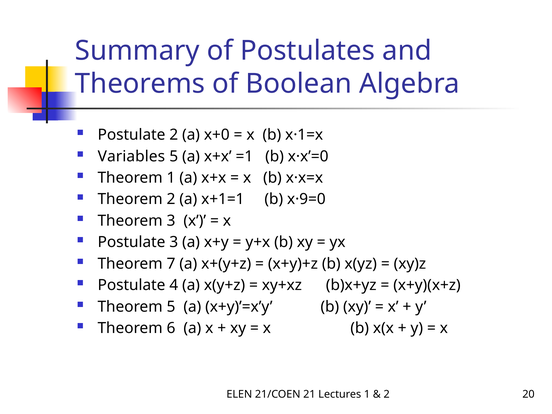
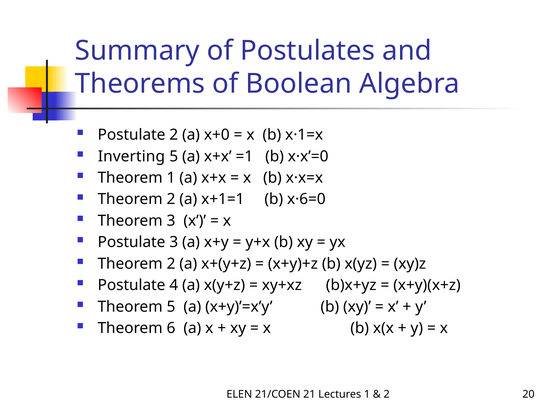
Variables: Variables -> Inverting (131, 156)
x·9=0: x·9=0 -> x·6=0 (306, 199)
7: 7 -> 2 (171, 264)
